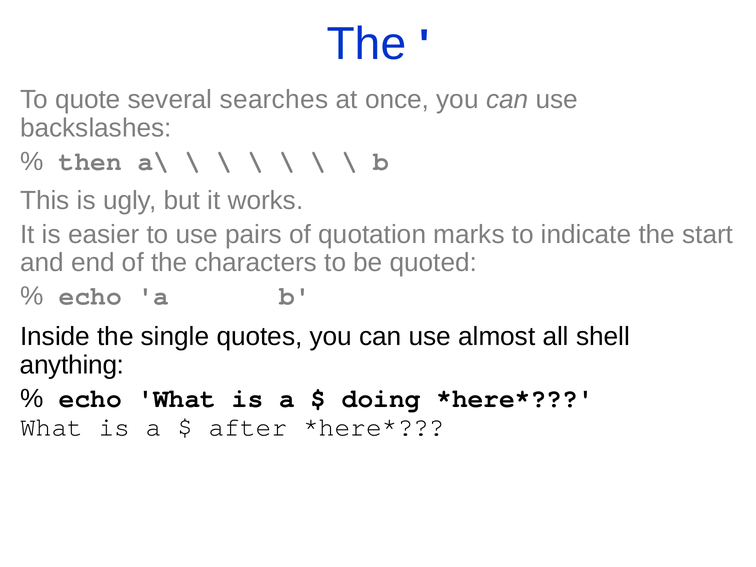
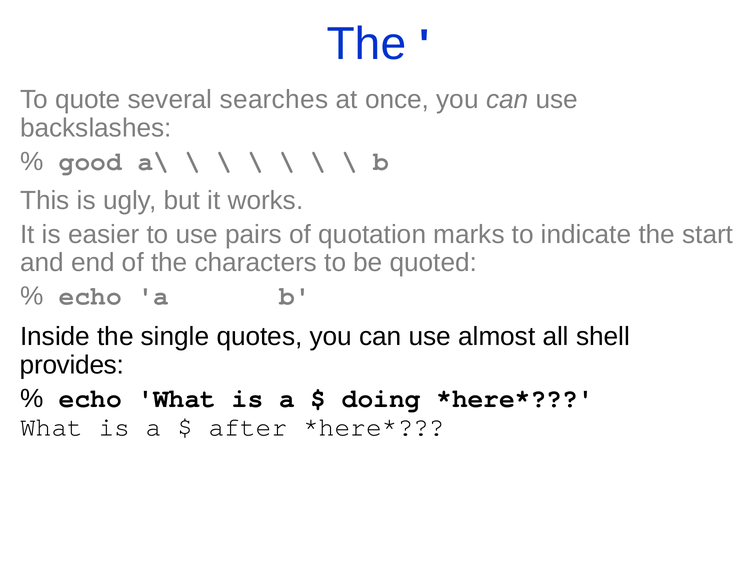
then: then -> good (90, 162)
anything: anything -> provides (72, 365)
